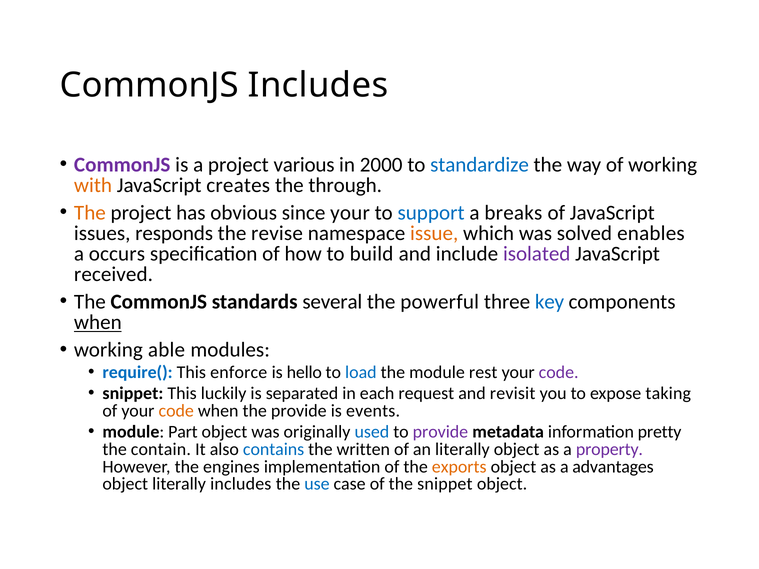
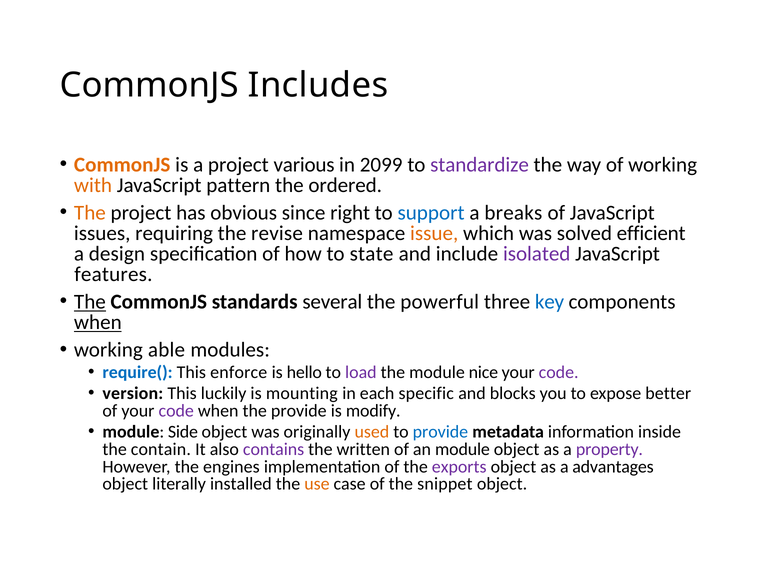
CommonJS colour: purple -> orange (122, 165)
2000: 2000 -> 2099 (381, 165)
standardize colour: blue -> purple (480, 165)
creates: creates -> pattern (238, 185)
through: through -> ordered (345, 185)
since your: your -> right (350, 213)
responds: responds -> requiring (174, 233)
enables: enables -> efficient (651, 233)
occurs: occurs -> design (117, 254)
build: build -> state (372, 254)
received: received -> features (113, 274)
The underline: none -> present (90, 302)
load colour: blue -> purple (361, 373)
rest: rest -> nice (483, 373)
snippet: snippet -> version (133, 394)
separated: separated -> mounting (302, 394)
request: request -> specific (426, 394)
revisit: revisit -> blocks (513, 394)
taking: taking -> better (668, 394)
code colour: orange -> purple (176, 411)
events: events -> modify (373, 411)
Part: Part -> Side (183, 432)
used colour: blue -> orange (372, 432)
provide colour: purple -> blue (440, 432)
pretty: pretty -> inside (659, 432)
contains colour: blue -> purple (274, 449)
an literally: literally -> module (462, 449)
exports colour: orange -> purple (459, 467)
literally includes: includes -> installed (241, 484)
use colour: blue -> orange (317, 484)
